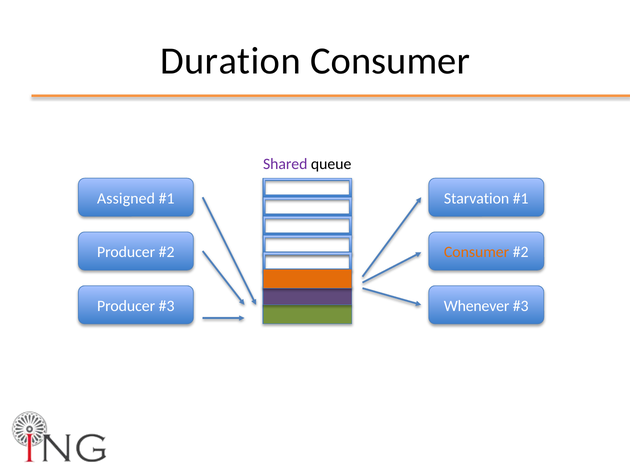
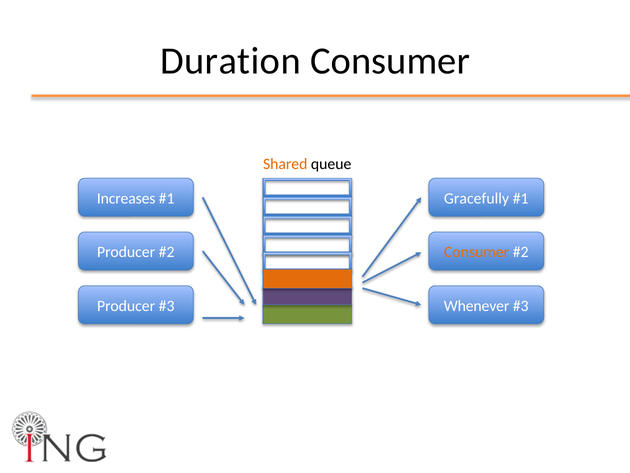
Shared colour: purple -> orange (285, 164)
Assigned: Assigned -> Increases (126, 198)
Starvation: Starvation -> Gracefully (477, 198)
